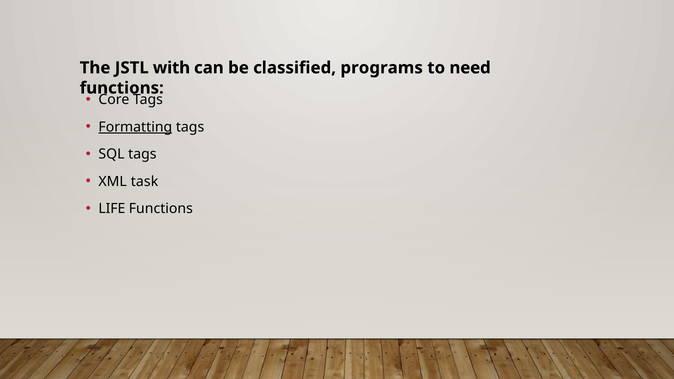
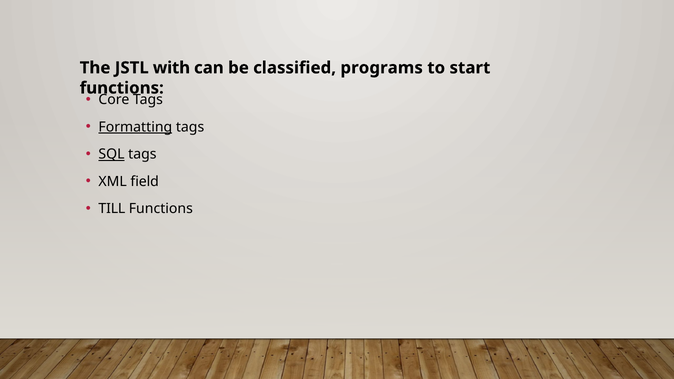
need: need -> start (470, 68)
SQL underline: none -> present (112, 154)
task: task -> field (145, 182)
LIFE: LIFE -> TILL (112, 209)
